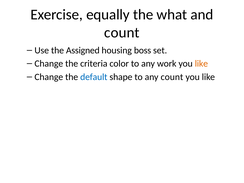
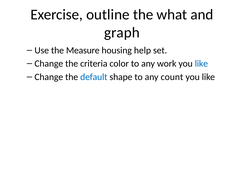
equally: equally -> outline (108, 15)
count: count -> graph (122, 33)
Assigned: Assigned -> Measure (83, 50)
boss: boss -> help (142, 50)
like colour: orange -> blue (201, 64)
